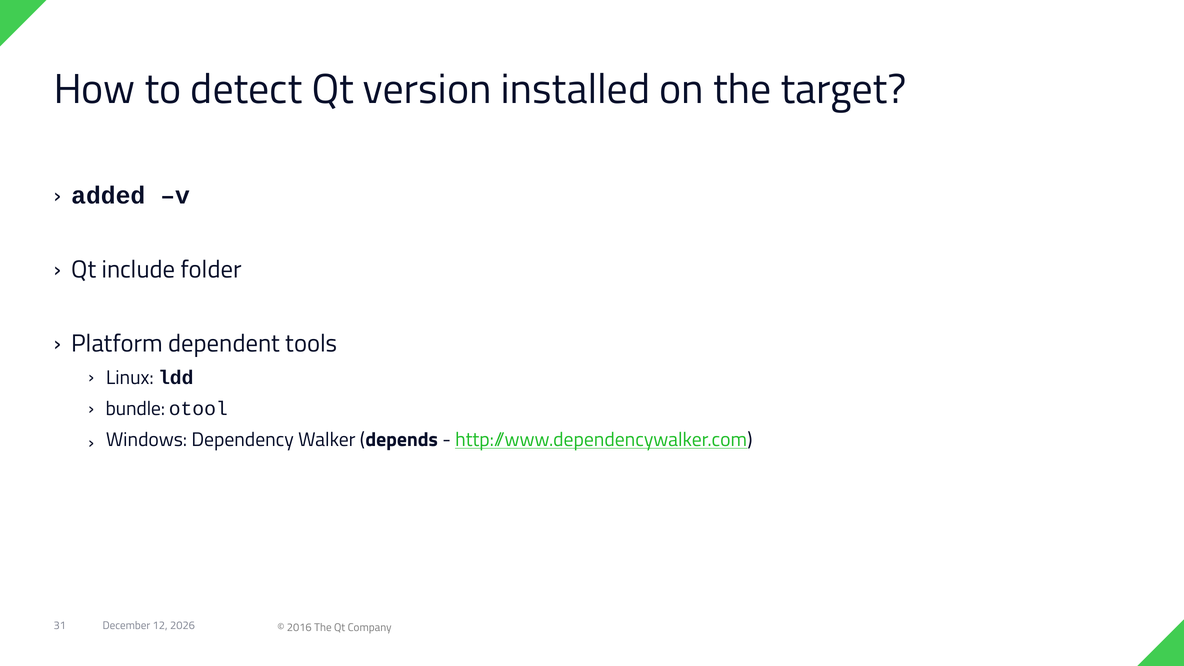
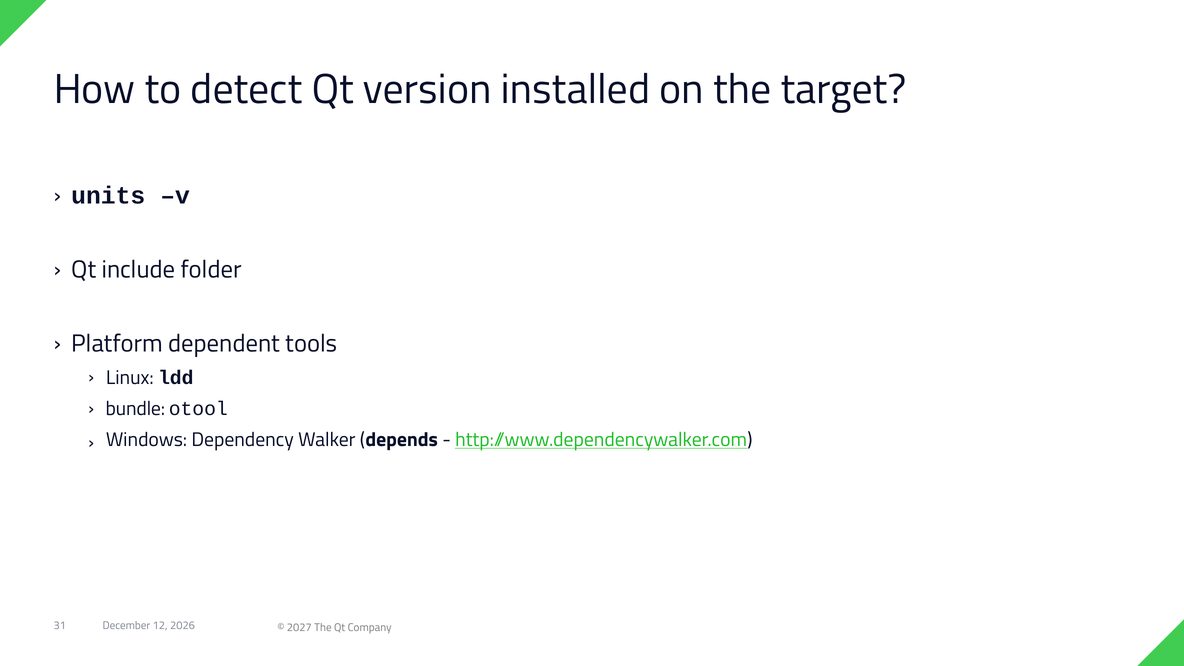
added: added -> units (108, 196)
2016: 2016 -> 2027 (299, 628)
